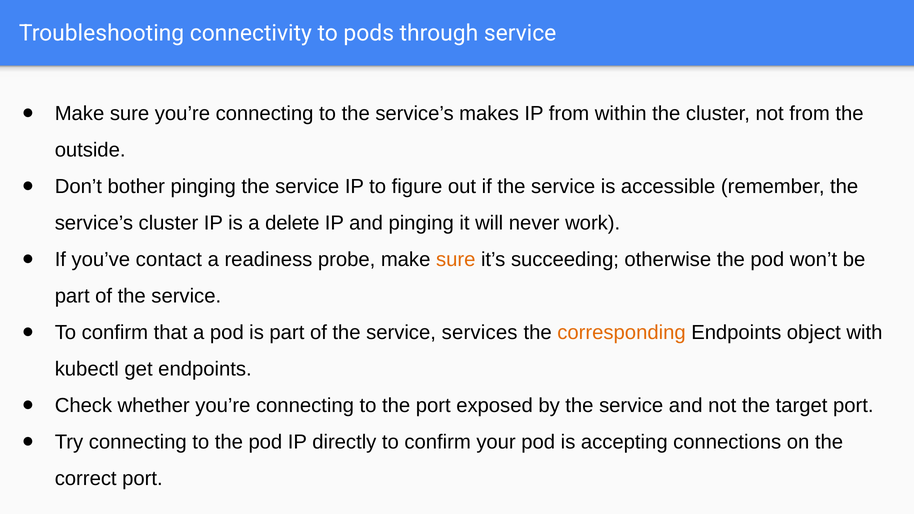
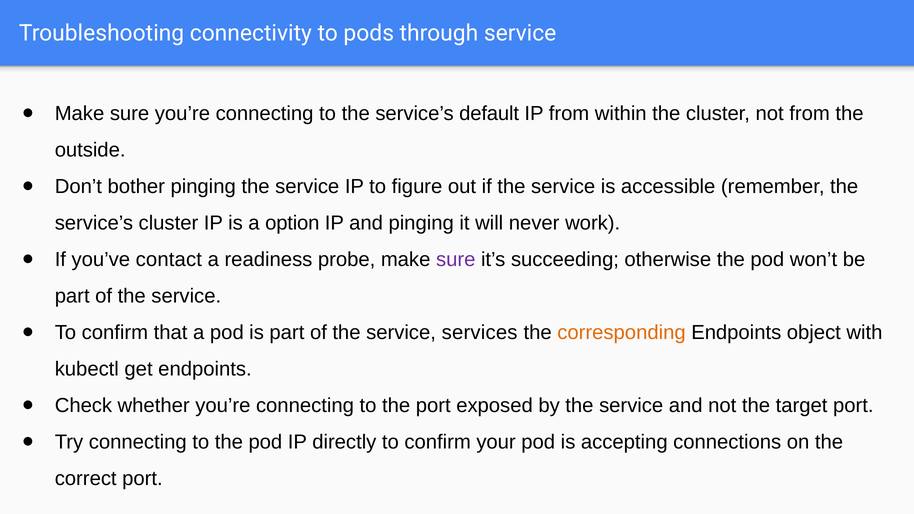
makes: makes -> default (489, 113)
delete: delete -> option (292, 223)
sure colour: orange -> purple (456, 259)
